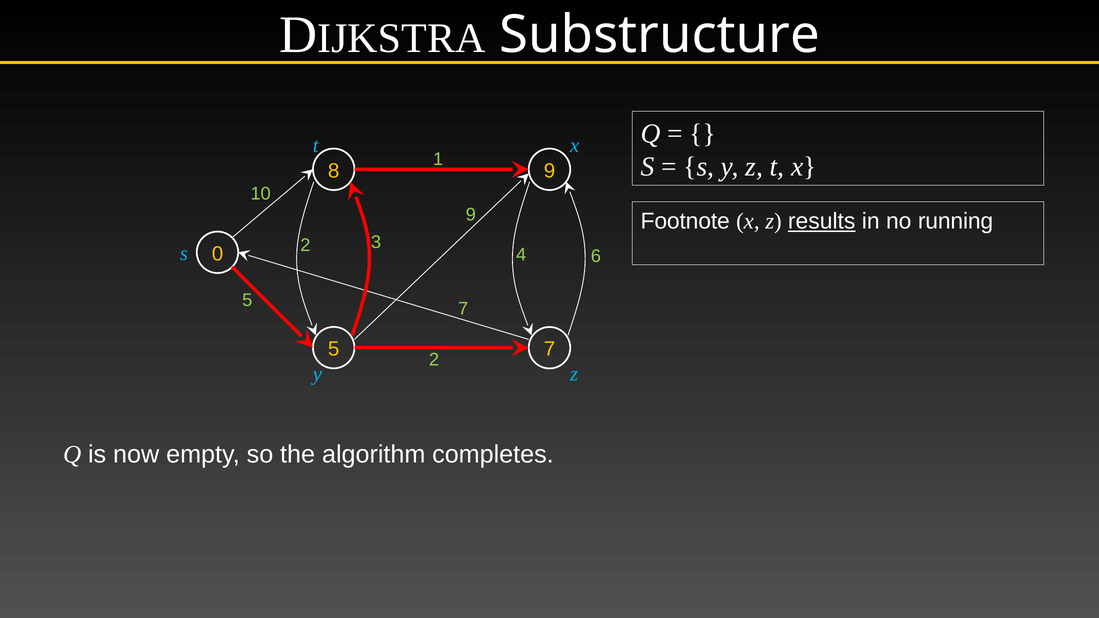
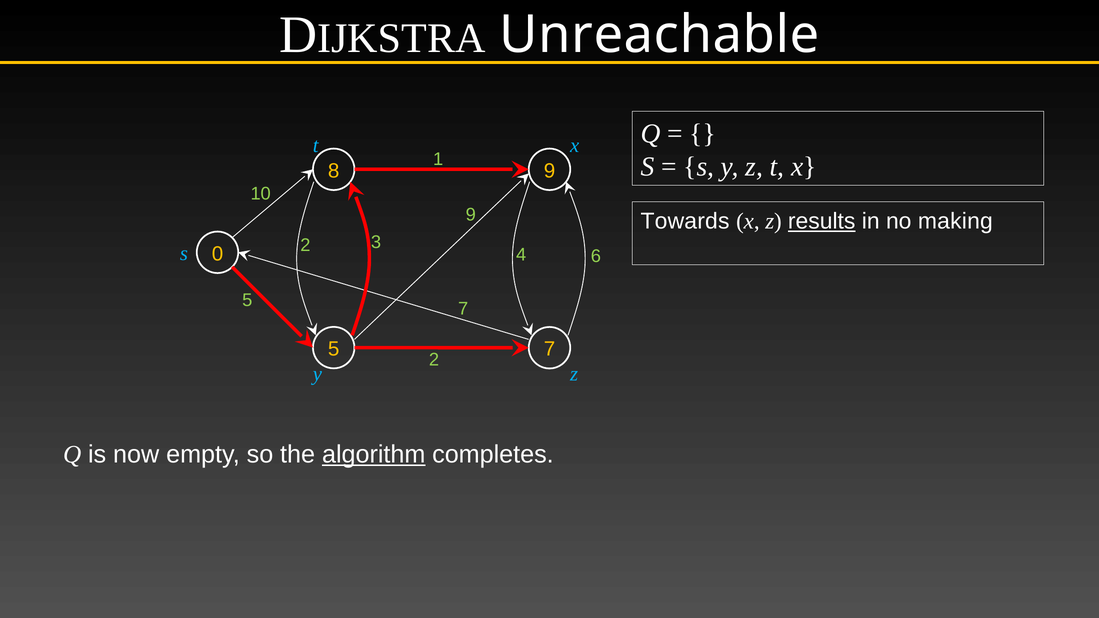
Substructure: Substructure -> Unreachable (659, 35)
Footnote: Footnote -> Towards (685, 221)
running: running -> making (955, 221)
algorithm underline: none -> present (374, 455)
